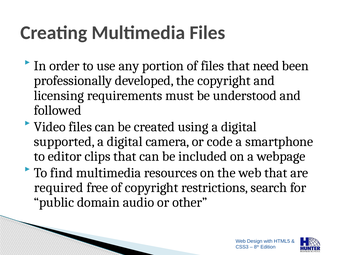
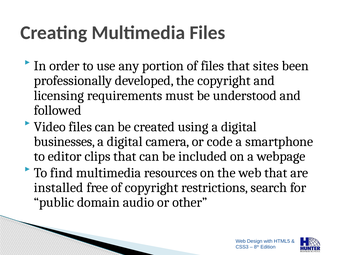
need: need -> sites (266, 66)
supported: supported -> businesses (64, 142)
required: required -> installed (59, 188)
